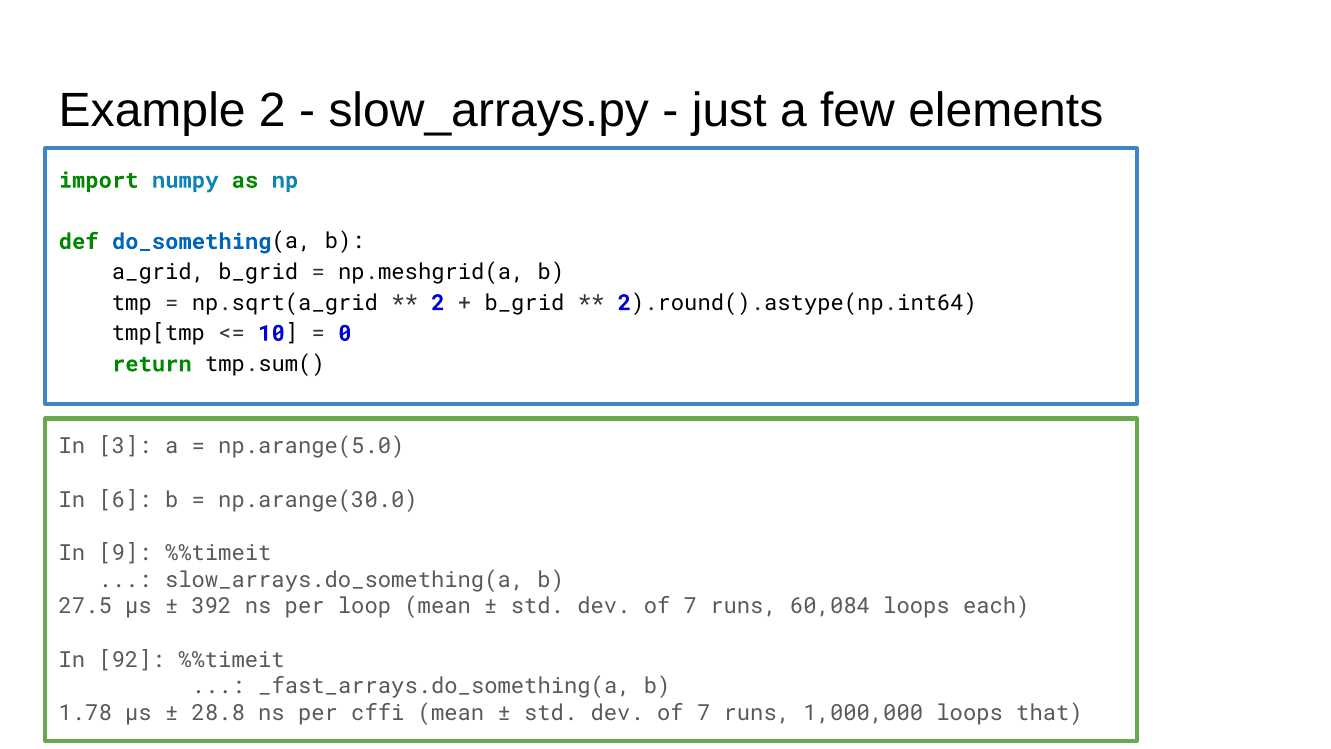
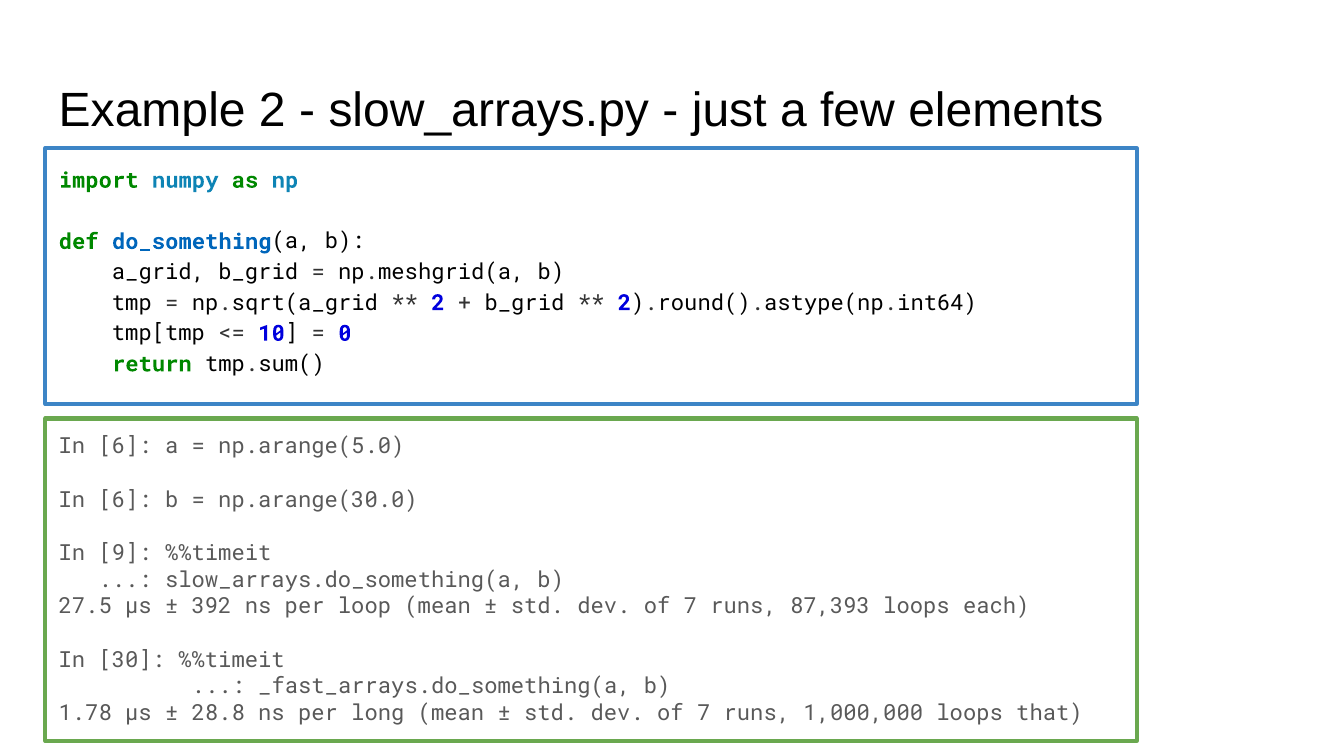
3: 3 -> 6 (125, 446)
60,084: 60,084 -> 87,393 (830, 606)
92: 92 -> 30 (132, 659)
cffi: cffi -> long (378, 713)
